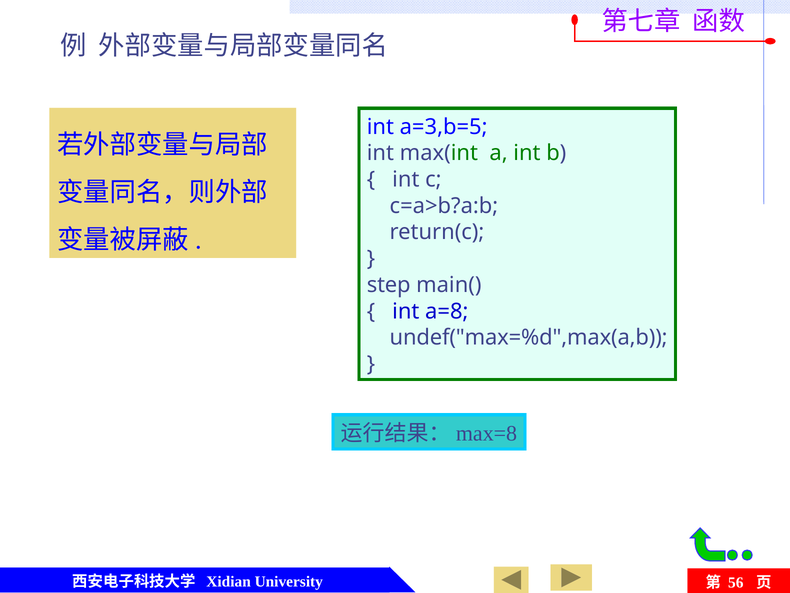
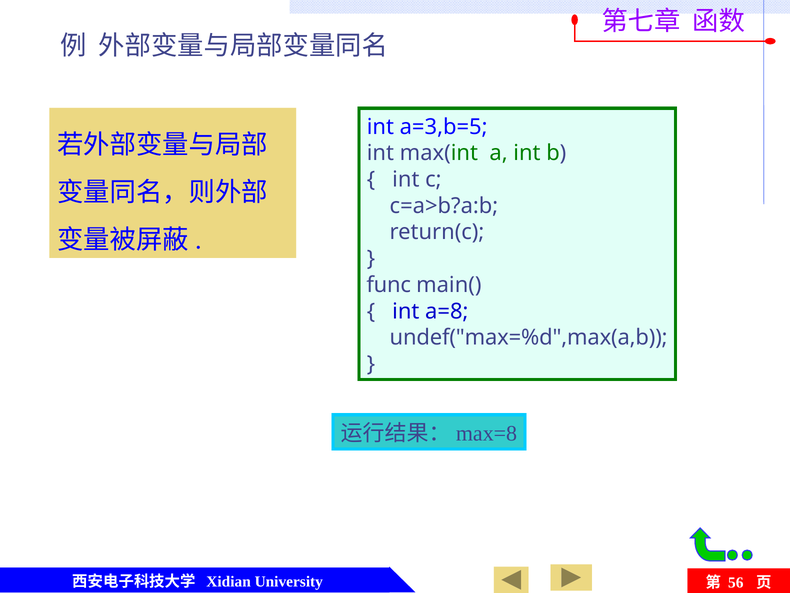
step: step -> func (389, 285)
